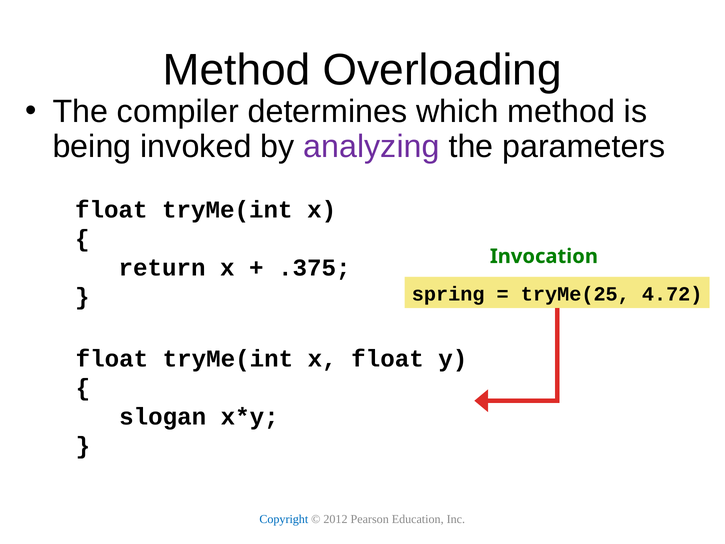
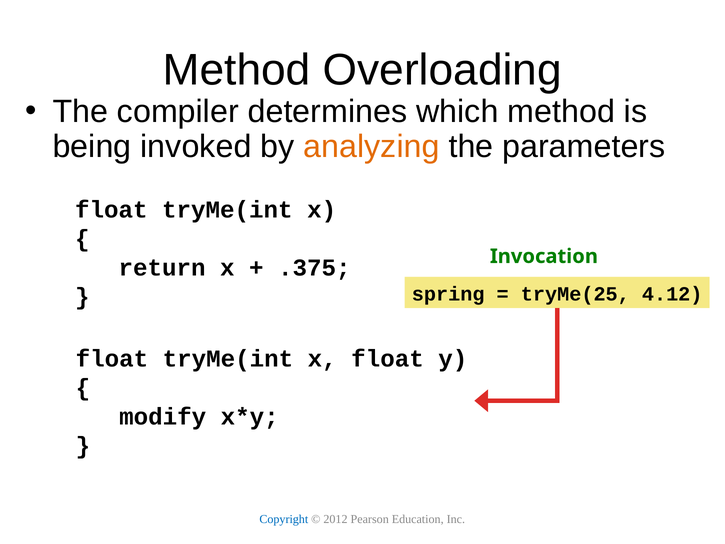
analyzing colour: purple -> orange (372, 146)
4.72: 4.72 -> 4.12 (672, 294)
slogan: slogan -> modify (163, 417)
